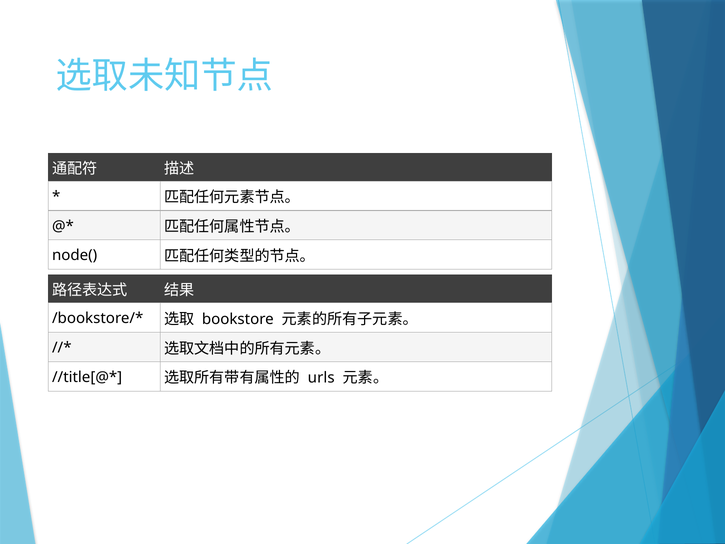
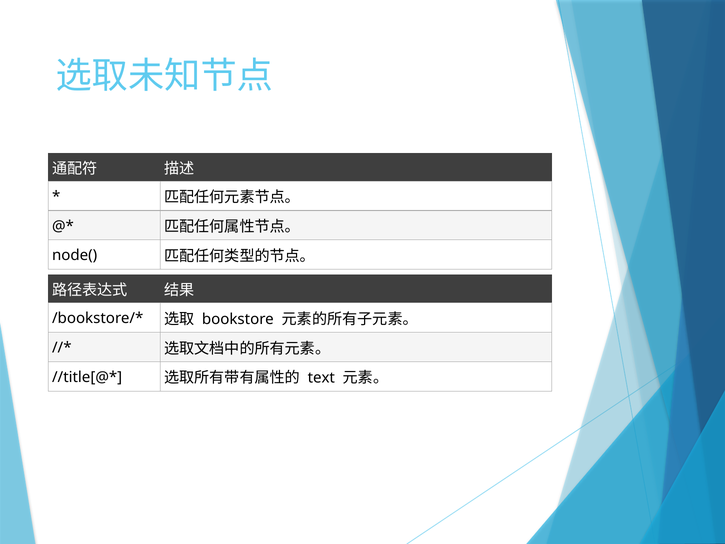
urls: urls -> text (321, 378)
